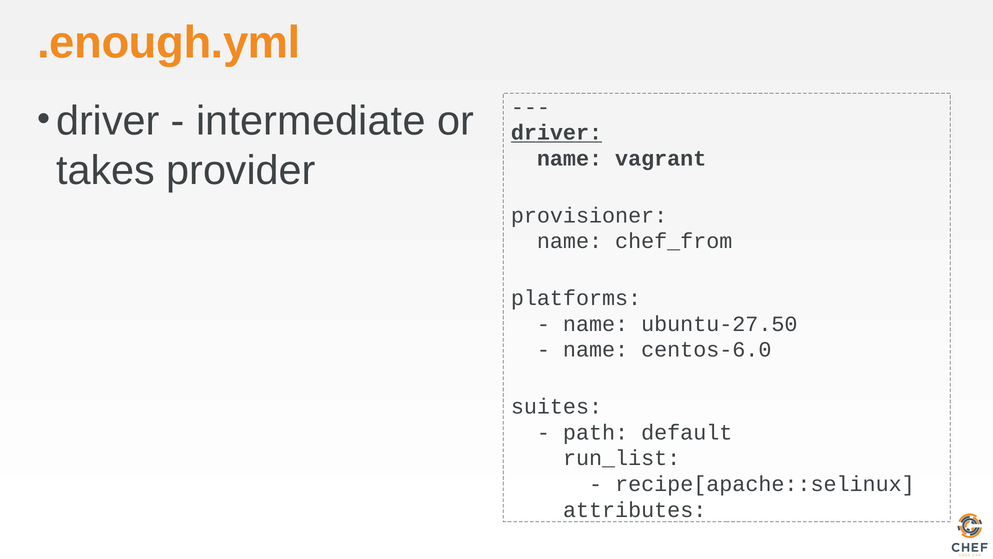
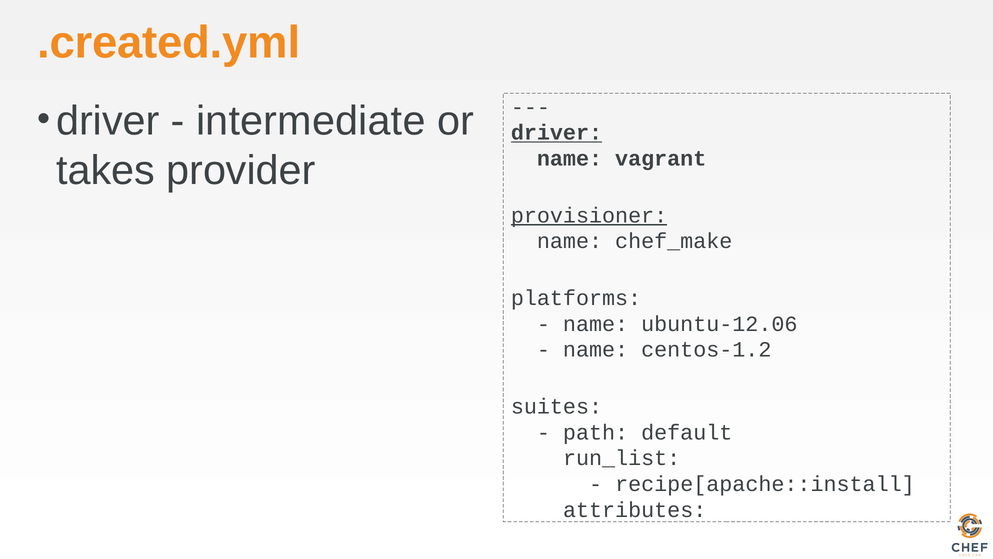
.enough.yml: .enough.yml -> .created.yml (169, 43)
provisioner underline: none -> present (589, 215)
chef_from: chef_from -> chef_make (674, 241)
ubuntu-27.50: ubuntu-27.50 -> ubuntu-12.06 (719, 324)
centos-6.0: centos-6.0 -> centos-1.2 (706, 349)
recipe[apache::selinux: recipe[apache::selinux -> recipe[apache::install (765, 484)
